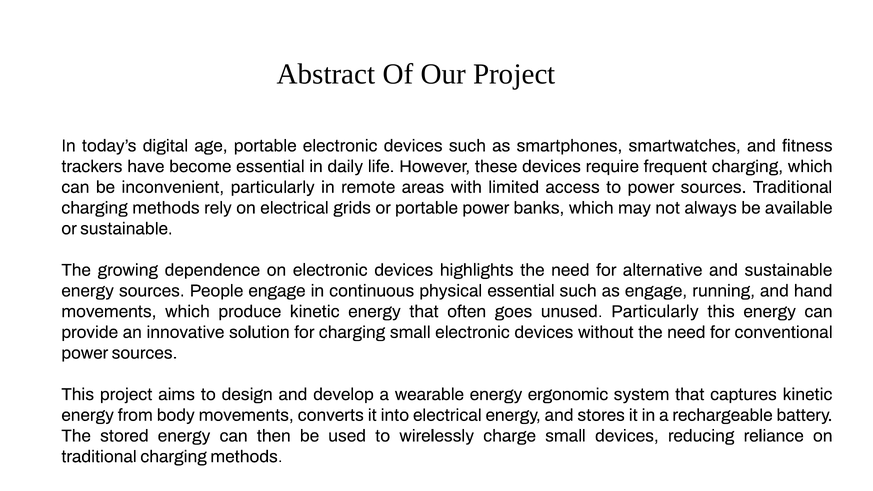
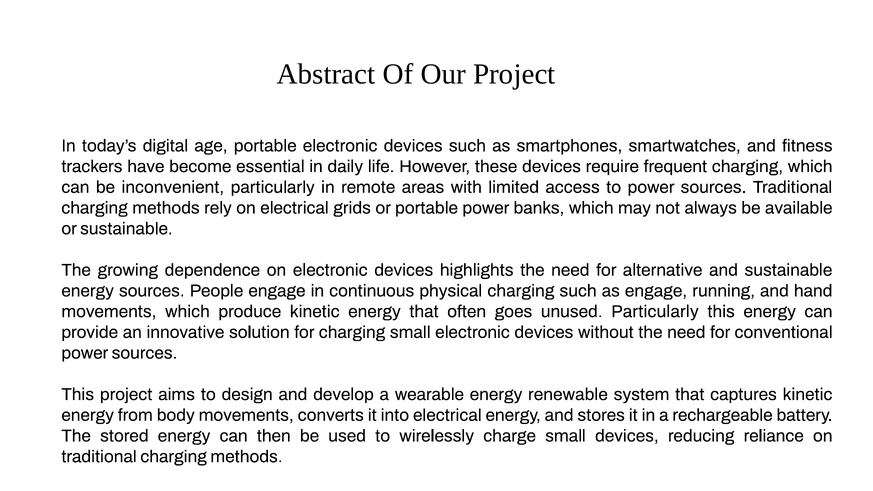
physical essential: essential -> charging (521, 291)
ergonomic: ergonomic -> renewable (568, 394)
